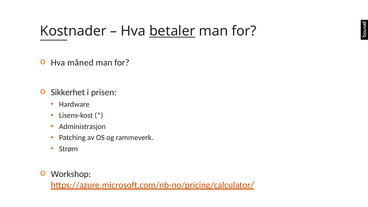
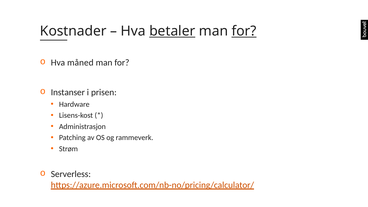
for underline: none -> present (244, 31)
Sikkerhet: Sikkerhet -> Instanser (68, 92)
Workshop: Workshop -> Serverless (71, 174)
